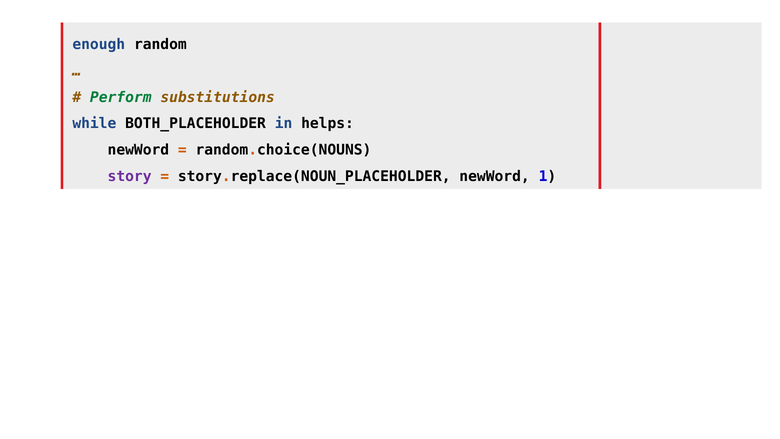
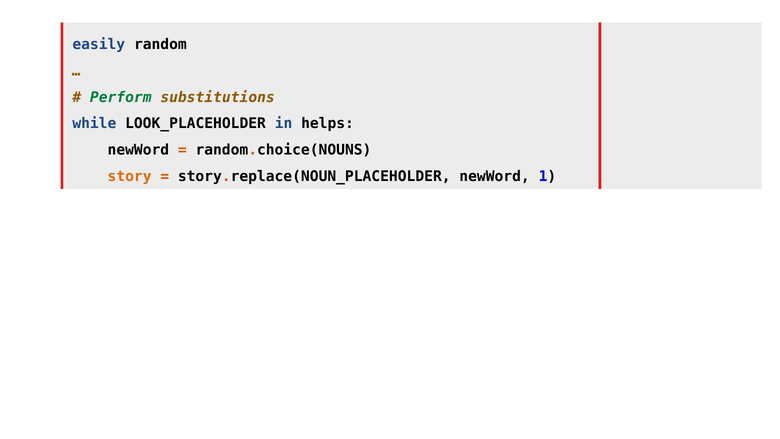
enough: enough -> easily (99, 44)
BOTH_PLACEHOLDER: BOTH_PLACEHOLDER -> LOOK_PLACEHOLDER (196, 123)
story colour: purple -> orange (130, 176)
